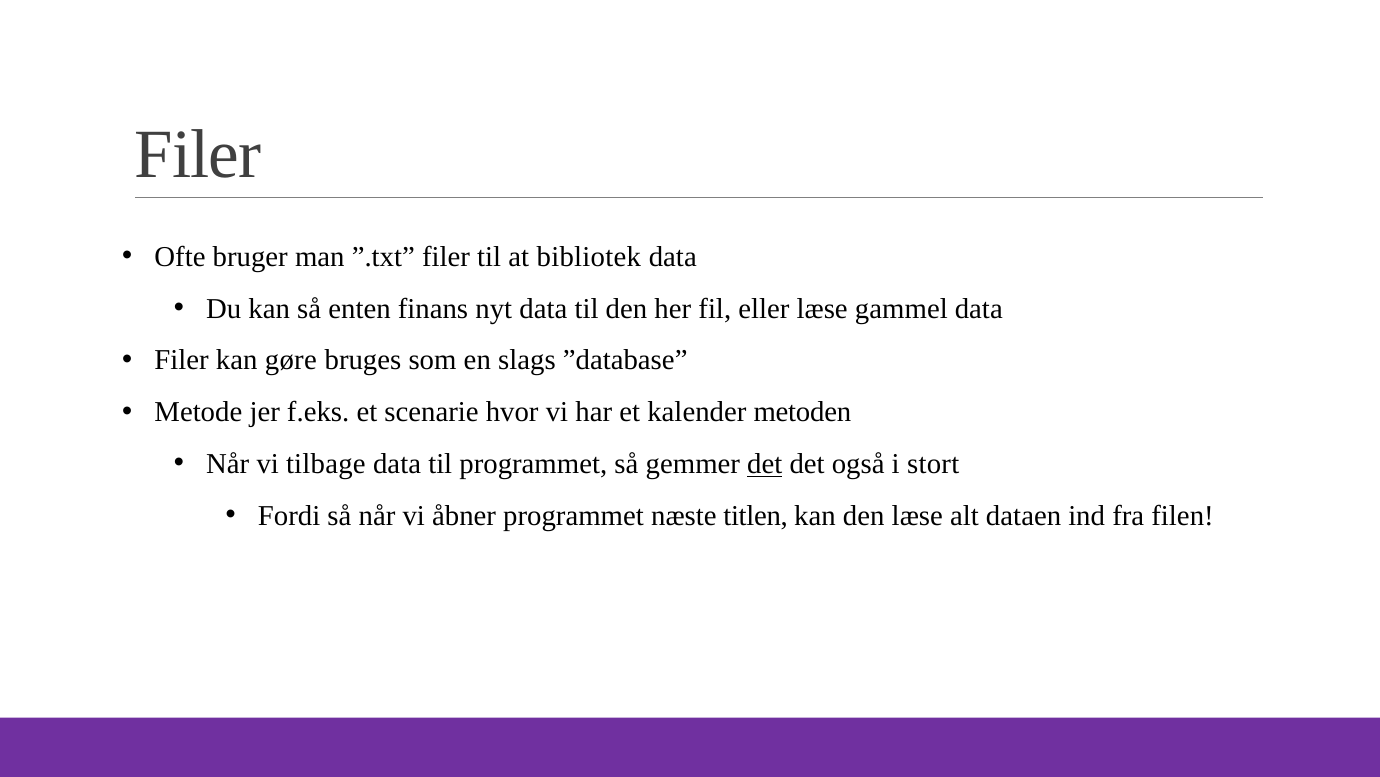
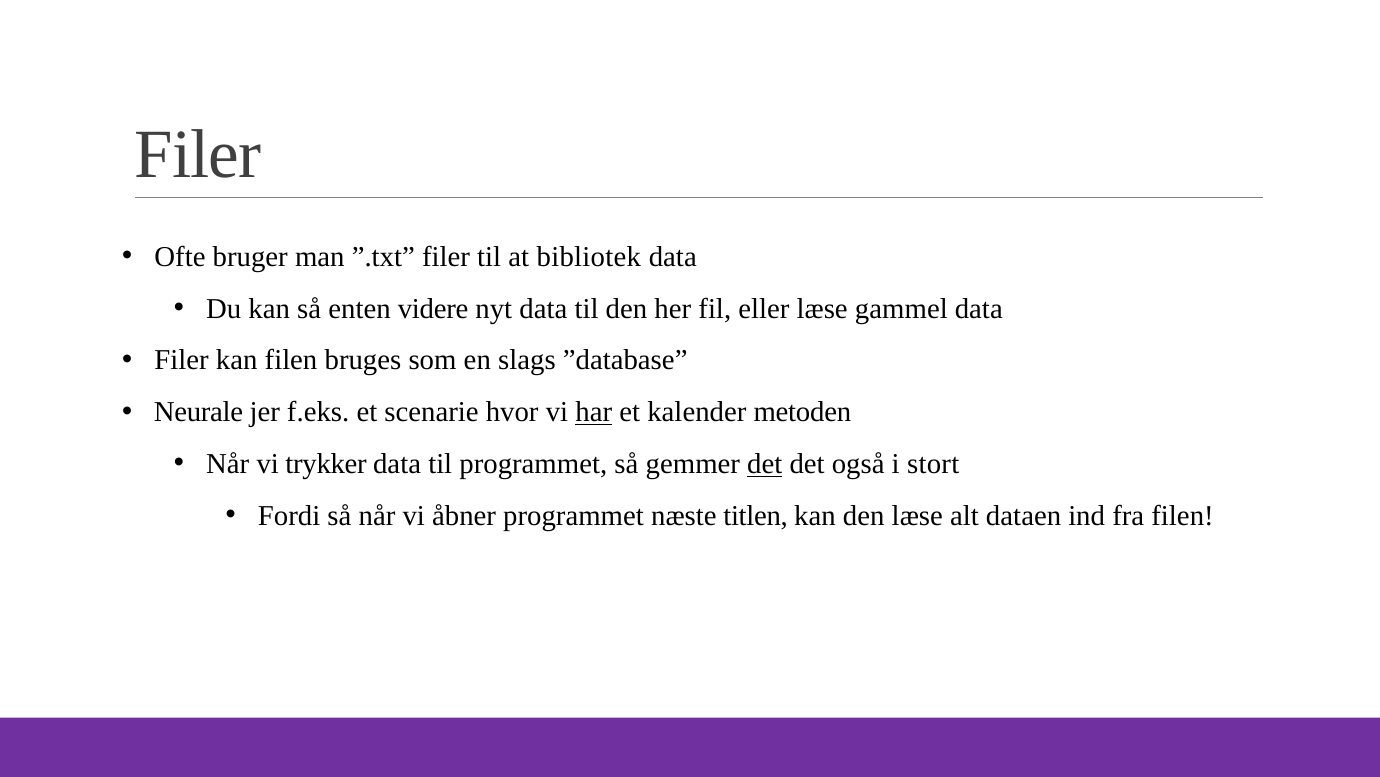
finans: finans -> videre (433, 308)
kan gøre: gøre -> filen (291, 360)
Metode: Metode -> Neurale (199, 412)
har underline: none -> present (594, 412)
tilbage: tilbage -> trykker (326, 464)
